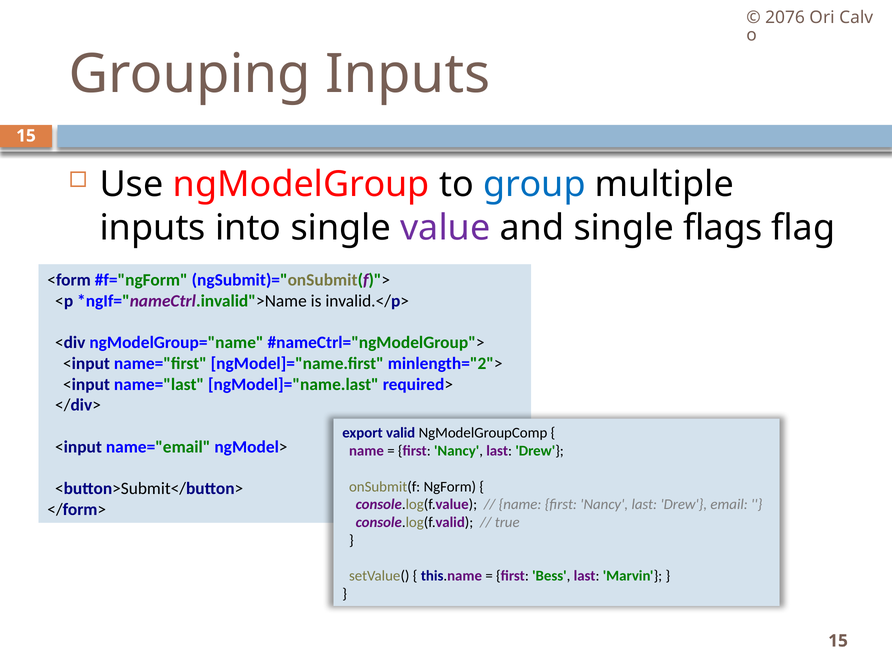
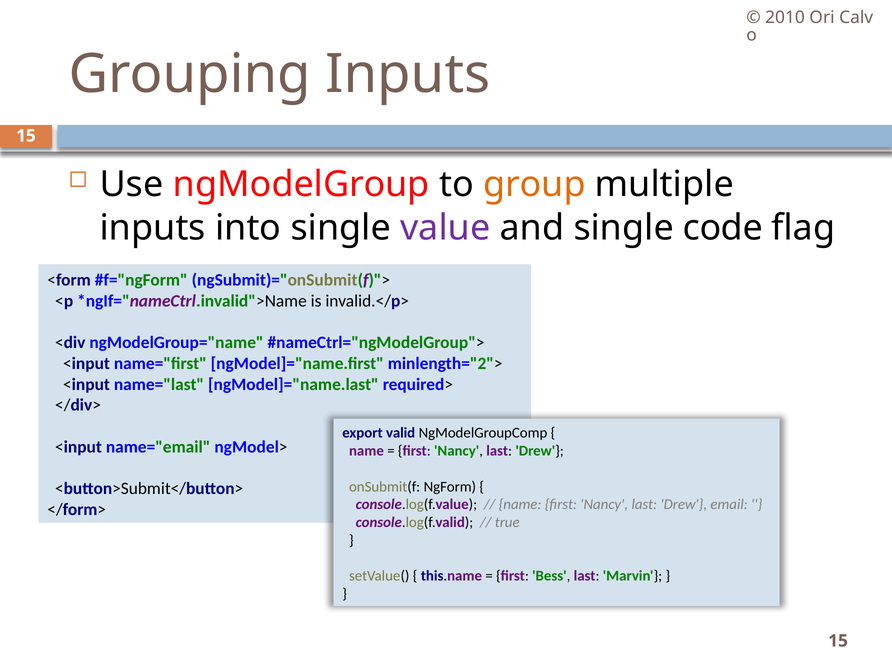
2076: 2076 -> 2010 (785, 18)
group colour: blue -> orange (534, 185)
flags: flags -> code (723, 228)
